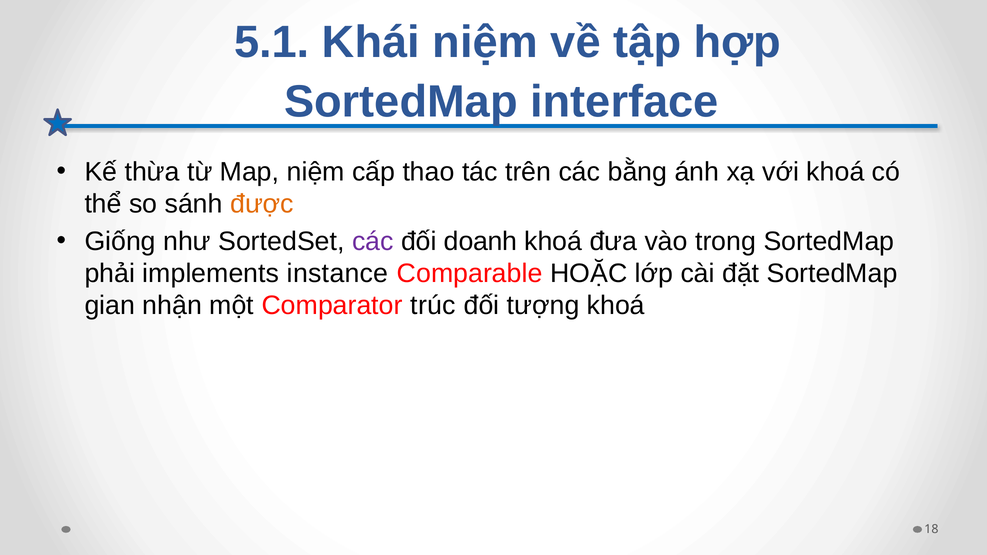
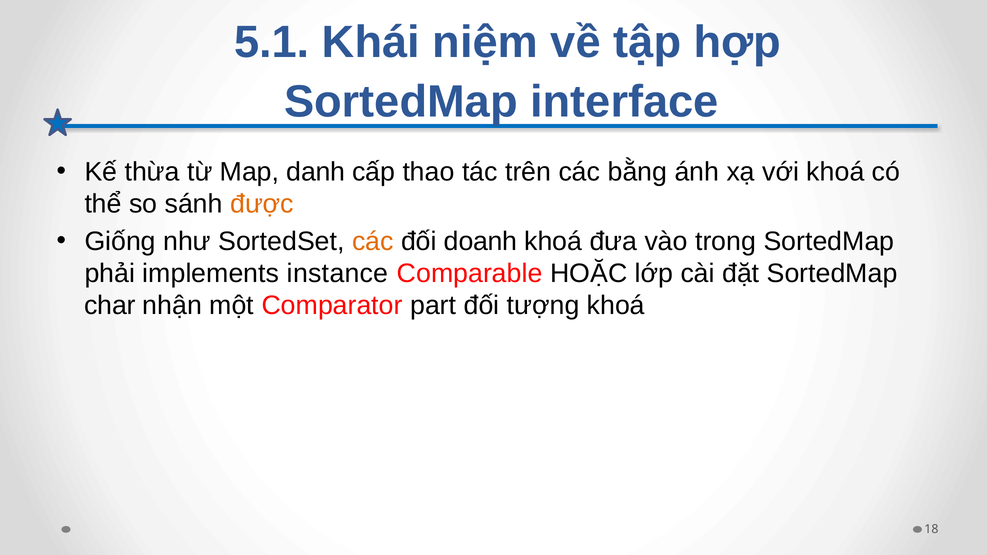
Map niệm: niệm -> danh (316, 172)
các colour: purple -> orange (373, 241)
gian: gian -> char (110, 305)
trúc: trúc -> part (433, 305)
